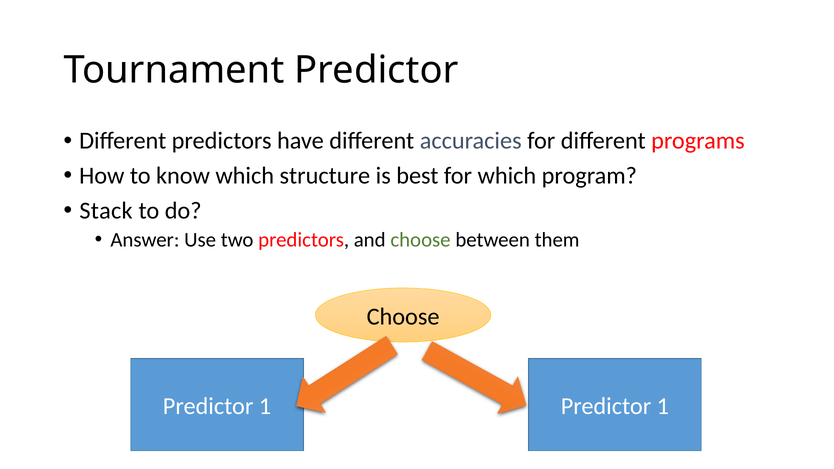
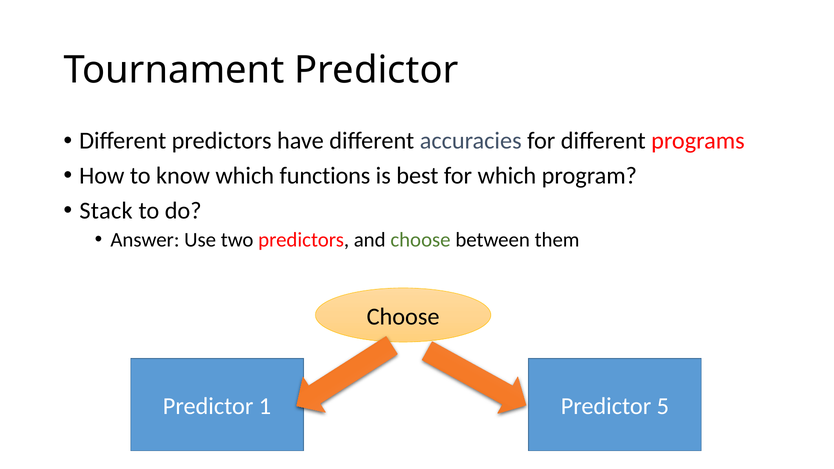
structure: structure -> functions (325, 176)
1: 1 -> 5 (663, 406)
